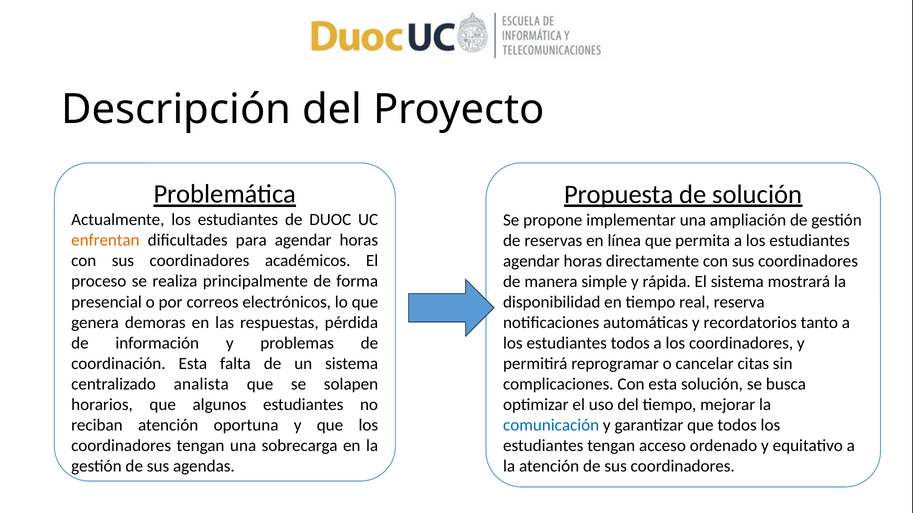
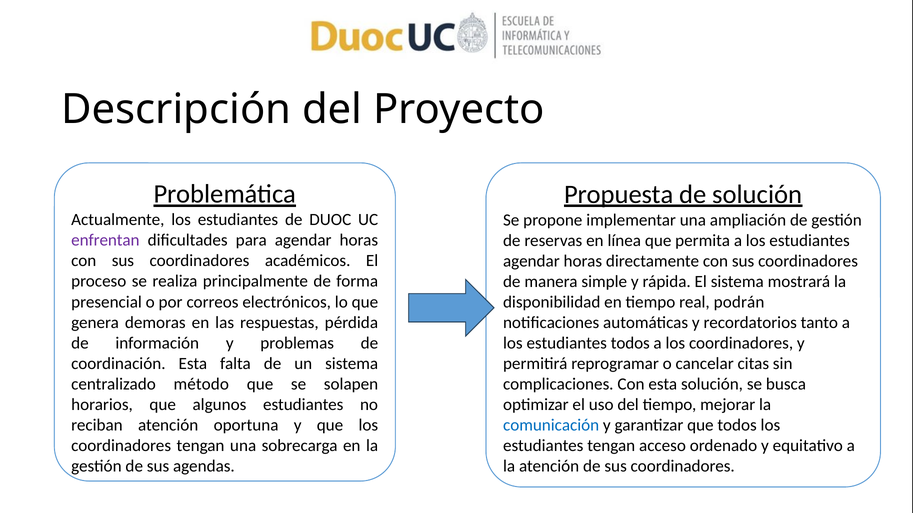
enfrentan colour: orange -> purple (105, 241)
reserva: reserva -> podrán (739, 302)
analista: analista -> método (201, 384)
